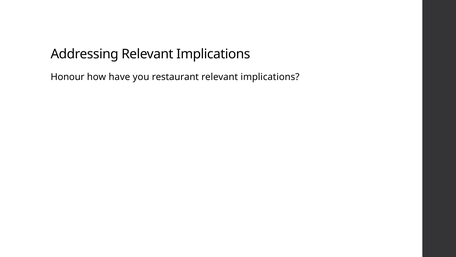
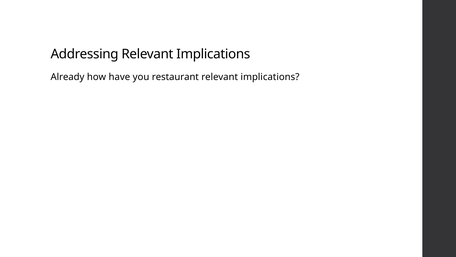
Honour: Honour -> Already (68, 77)
